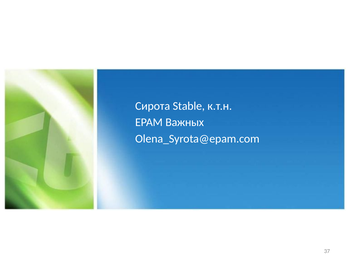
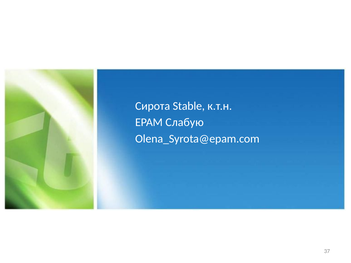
Важных: Важных -> Слабую (185, 122)
